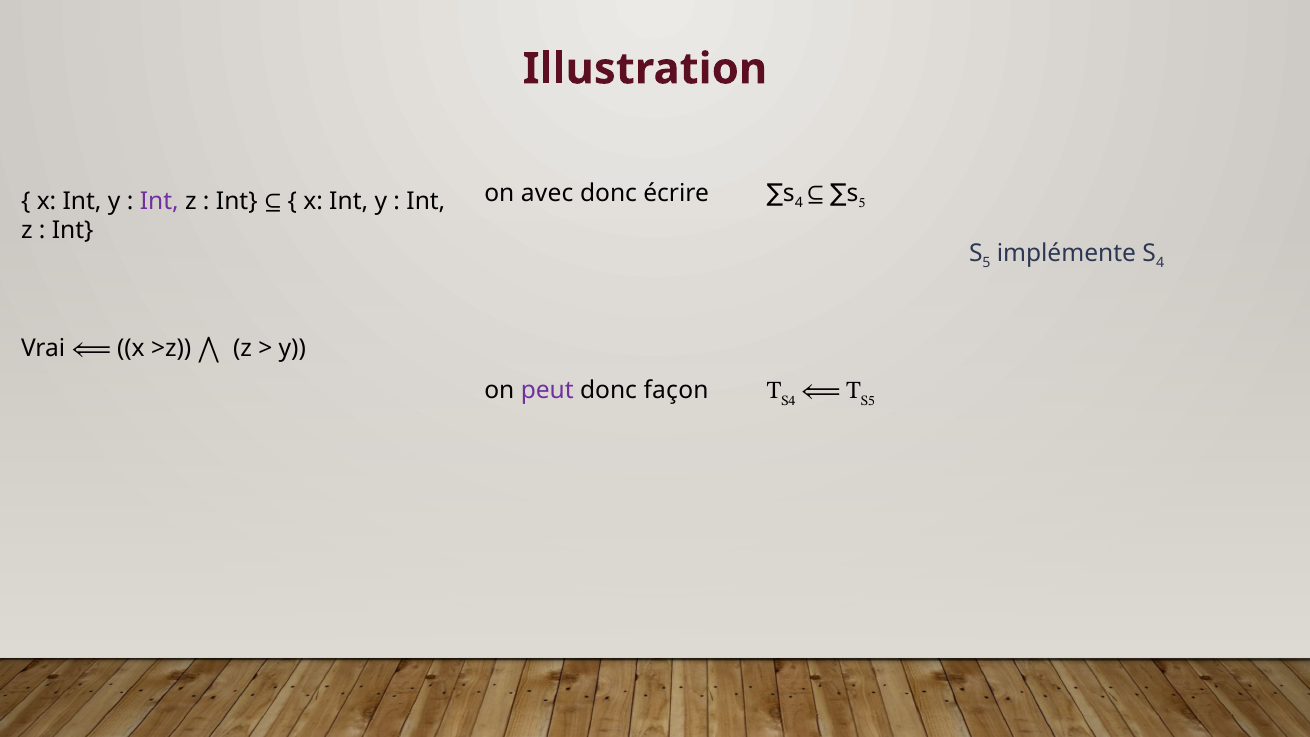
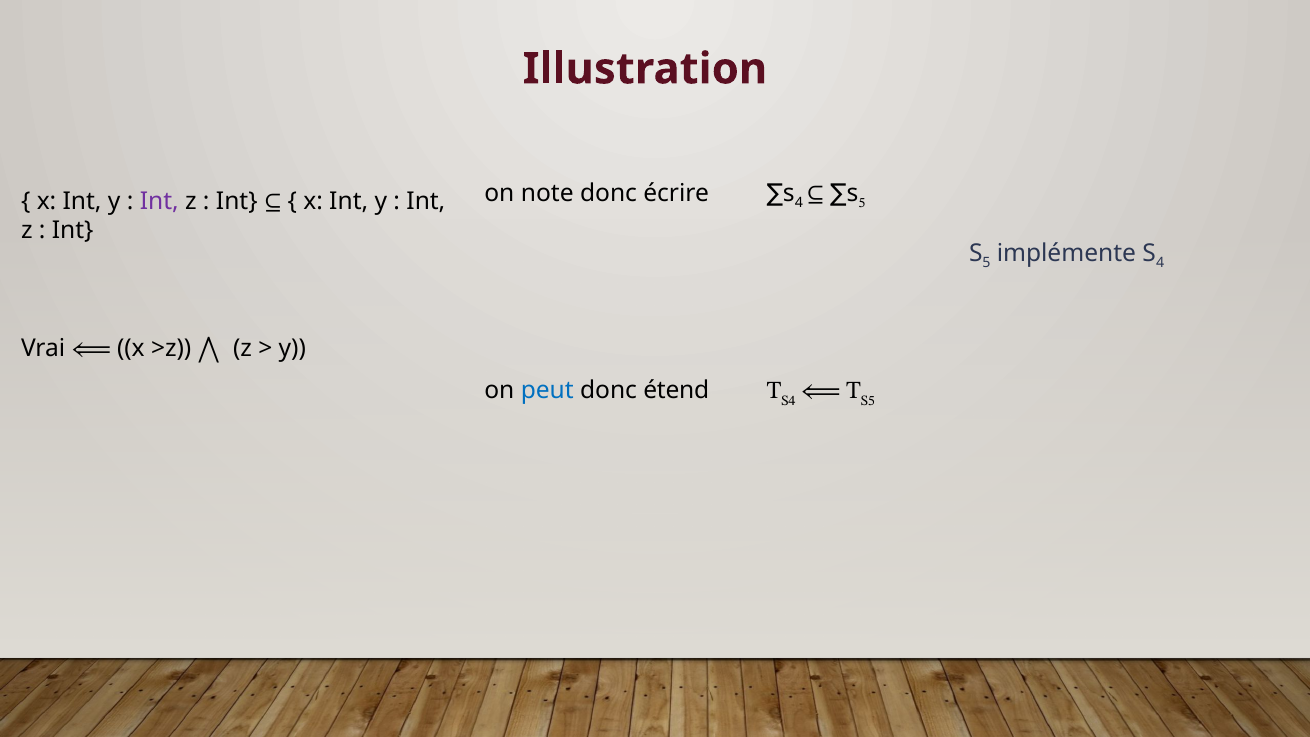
avec: avec -> note (547, 194)
peut colour: purple -> blue (547, 391)
façon: façon -> étend (676, 391)
